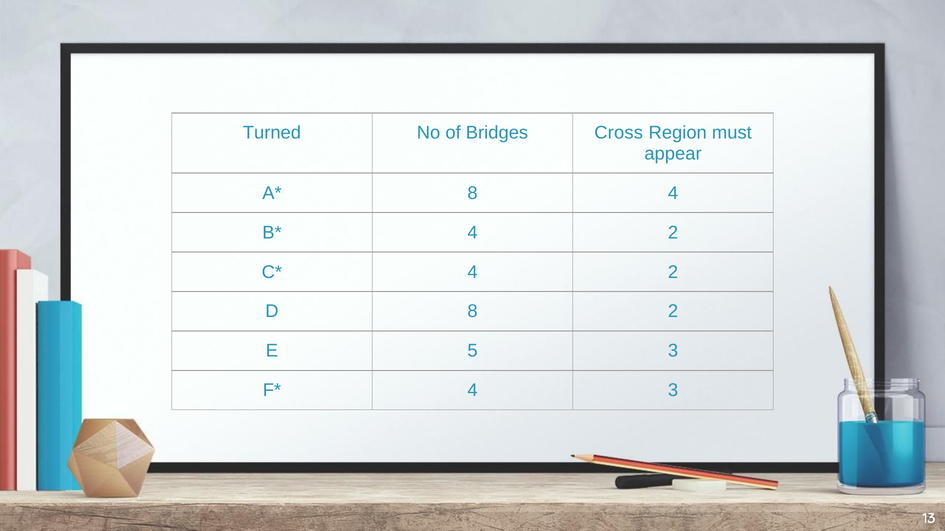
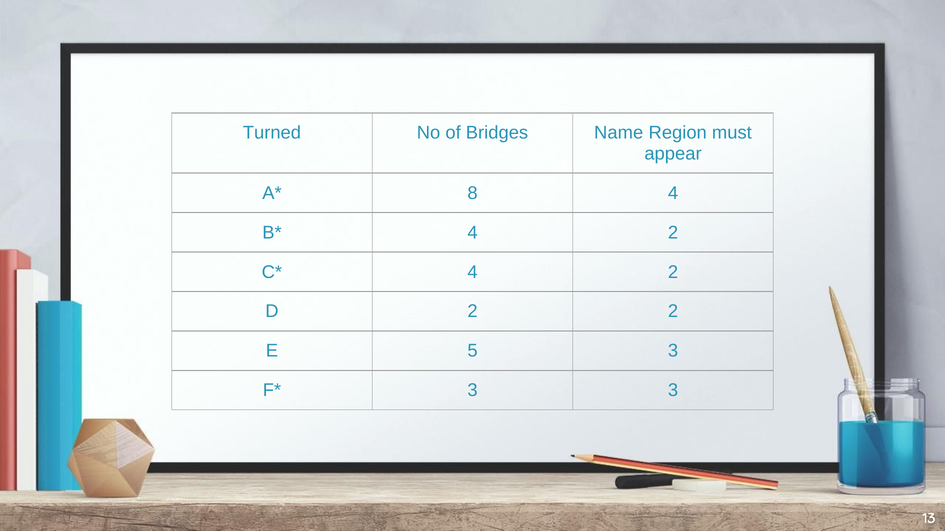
Cross: Cross -> Name (619, 133)
D 8: 8 -> 2 (473, 312)
4: 4 -> 3 (473, 391)
